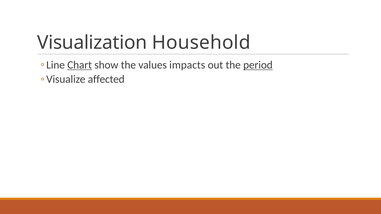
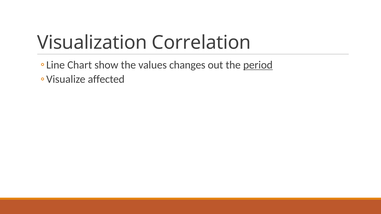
Household: Household -> Correlation (201, 43)
Chart underline: present -> none (80, 65)
impacts: impacts -> changes (187, 65)
